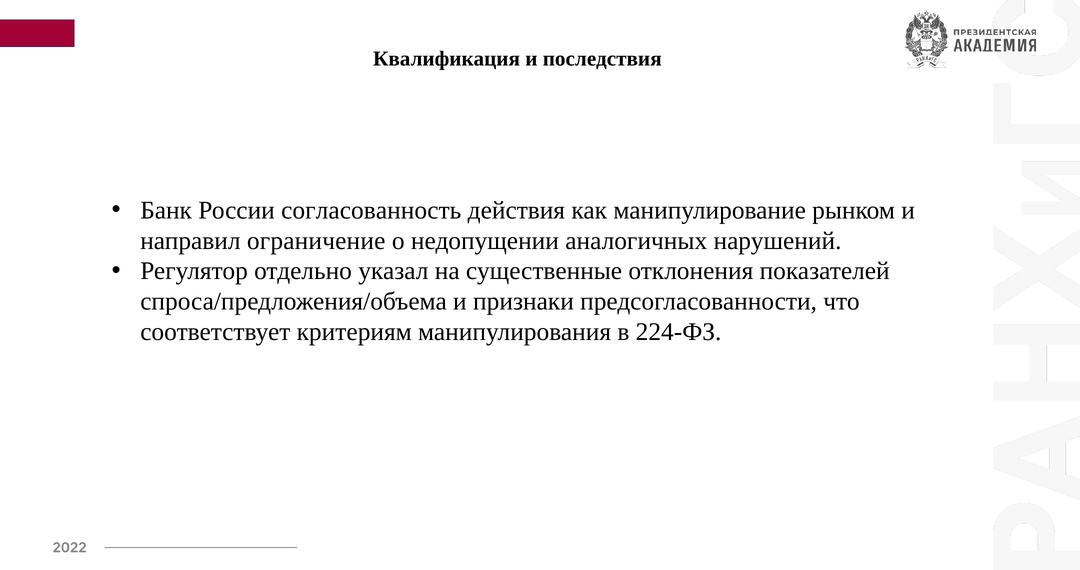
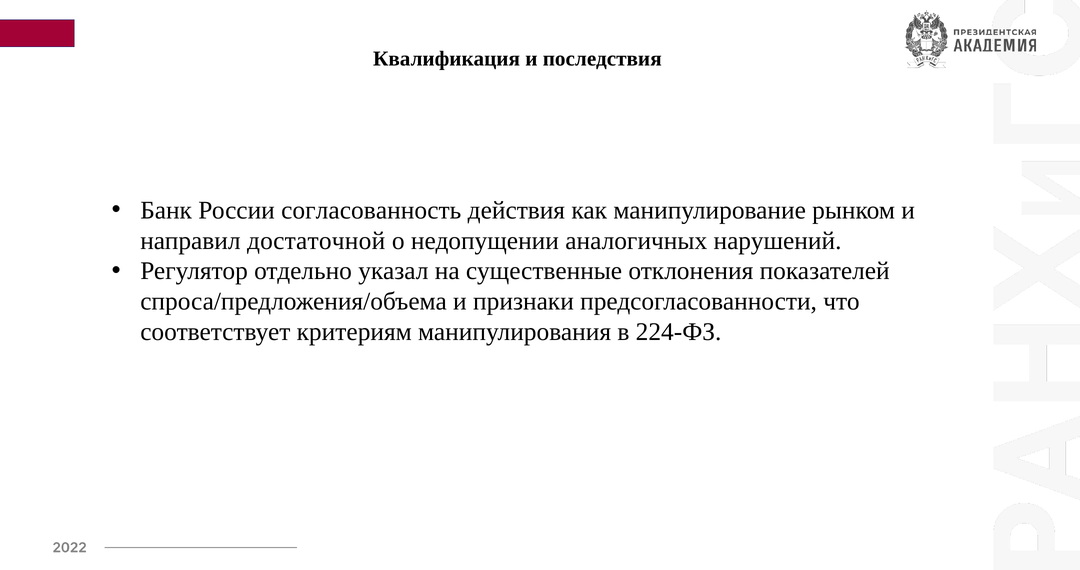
ограничение: ограничение -> достаточной (316, 241)
